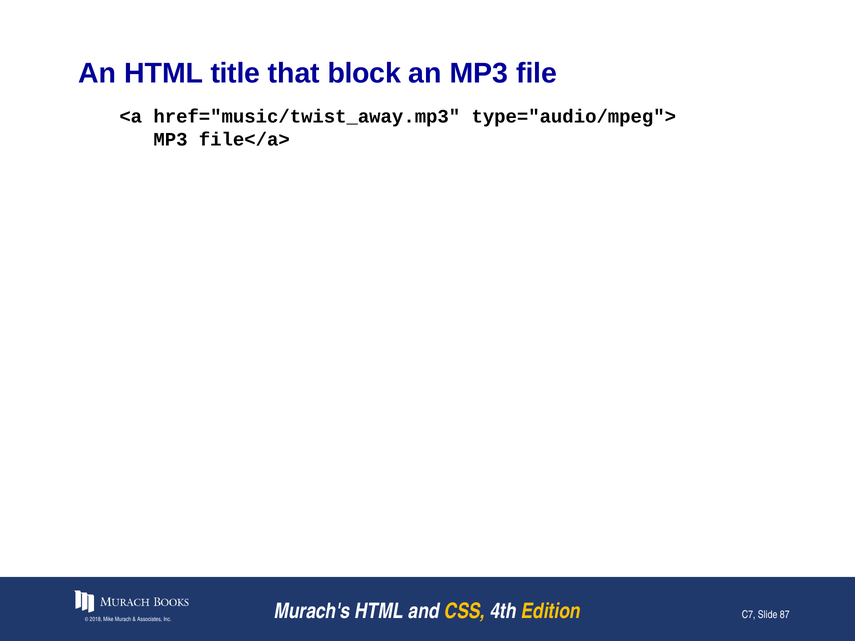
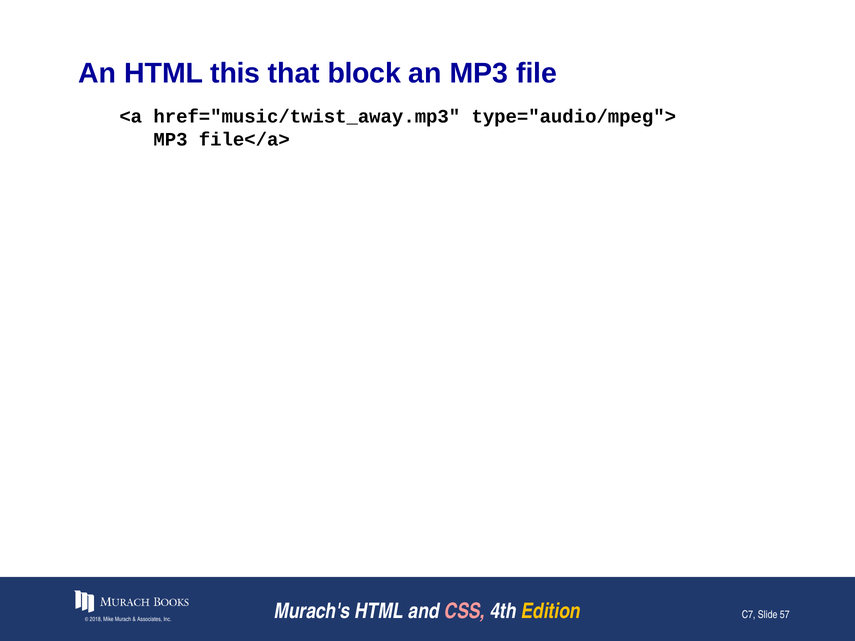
title: title -> this (235, 73)
CSS colour: yellow -> pink (465, 611)
87: 87 -> 57 (785, 615)
